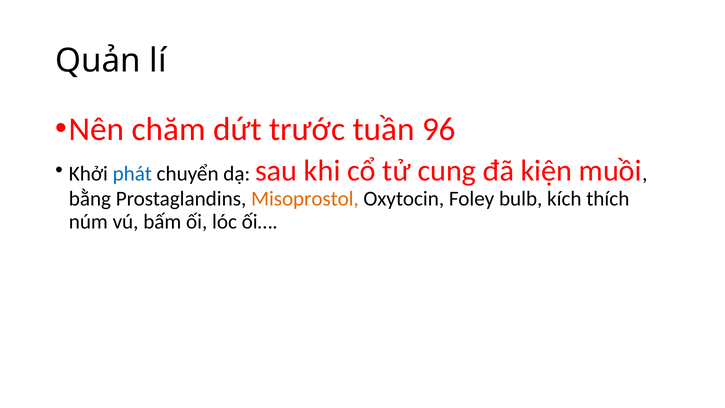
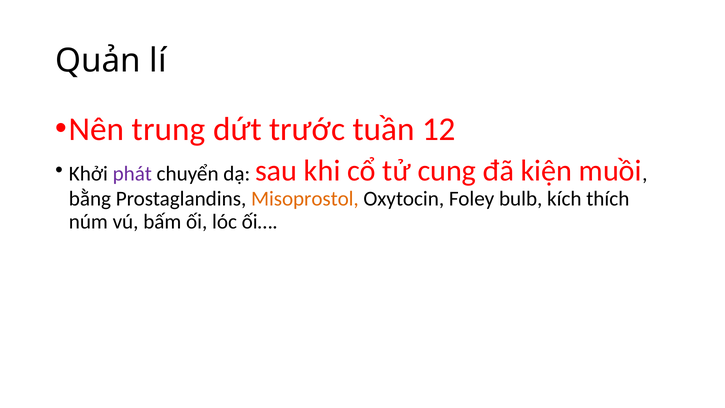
chăm: chăm -> trung (169, 129)
96: 96 -> 12 (439, 129)
phát colour: blue -> purple (132, 174)
